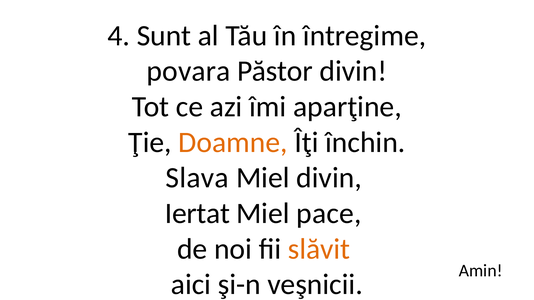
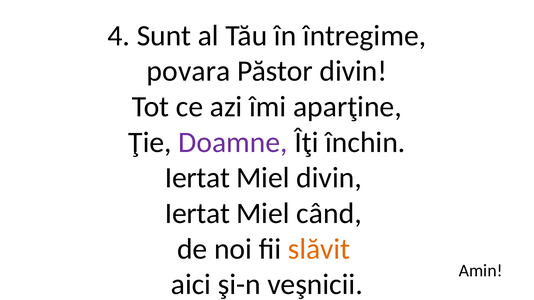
Doamne colour: orange -> purple (233, 142)
Slava: Slava -> Iertat (197, 178)
pace: pace -> când (329, 214)
